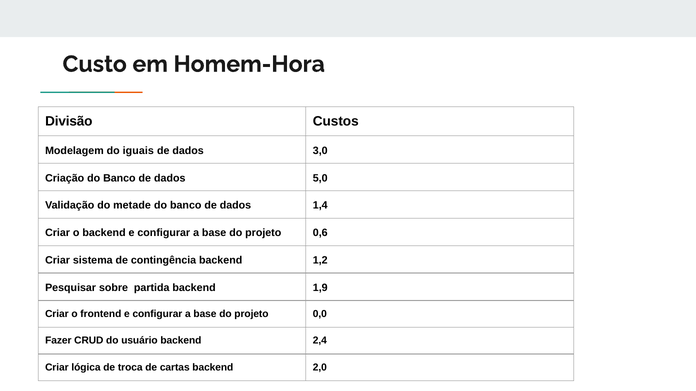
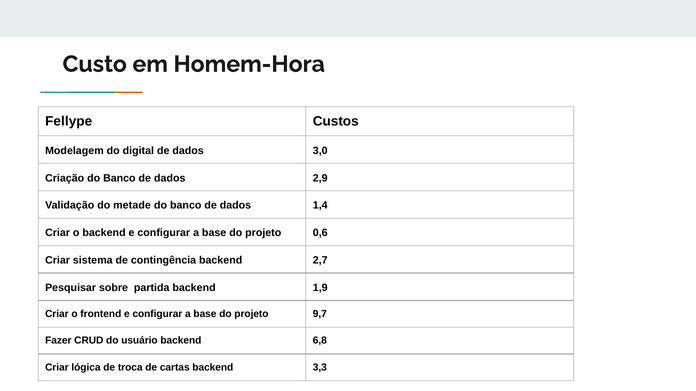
Divisão: Divisão -> Fellype (69, 122)
iguais: iguais -> digital (138, 151)
5,0: 5,0 -> 2,9 (320, 178)
1,2: 1,2 -> 2,7 (320, 261)
0,0: 0,0 -> 9,7 (320, 314)
2,4: 2,4 -> 6,8 (320, 341)
2,0: 2,0 -> 3,3 (320, 368)
